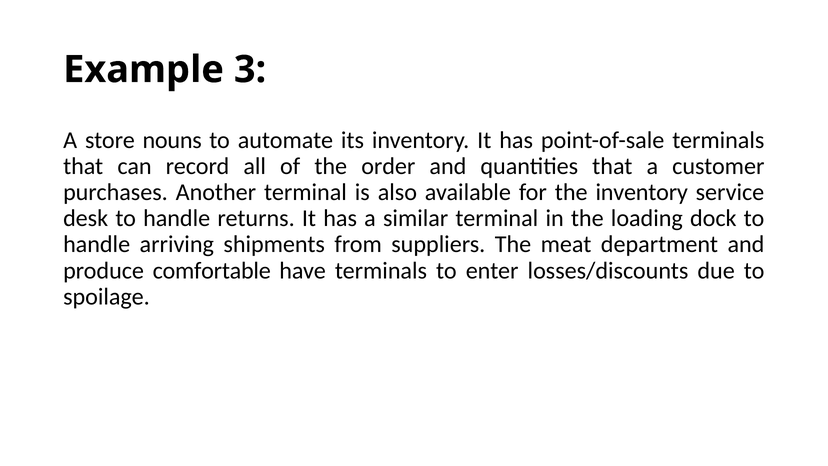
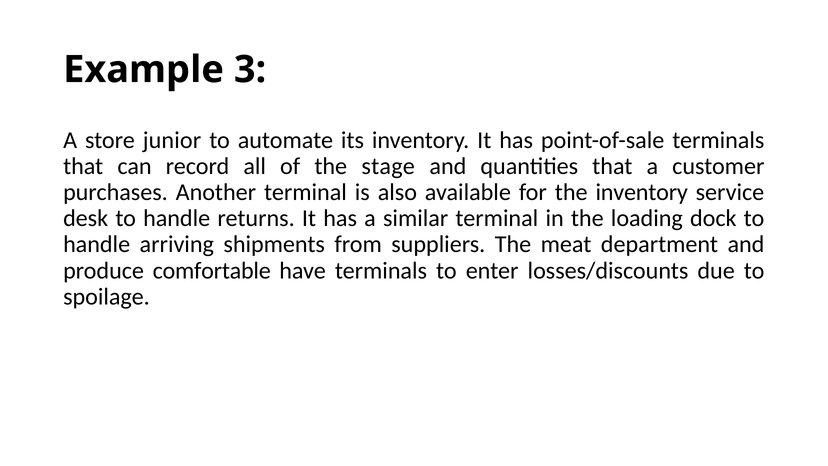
nouns: nouns -> junior (172, 140)
order: order -> stage (388, 166)
